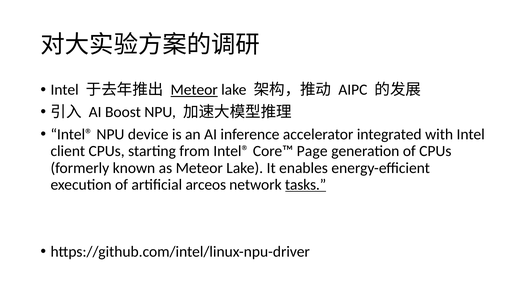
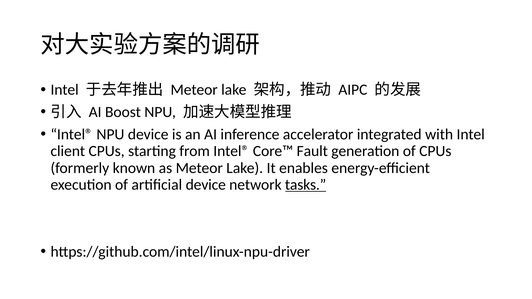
Meteor underline: present -> none (194, 90)
Page: Page -> Fault (312, 151)
artificial arceos: arceos -> device (206, 185)
